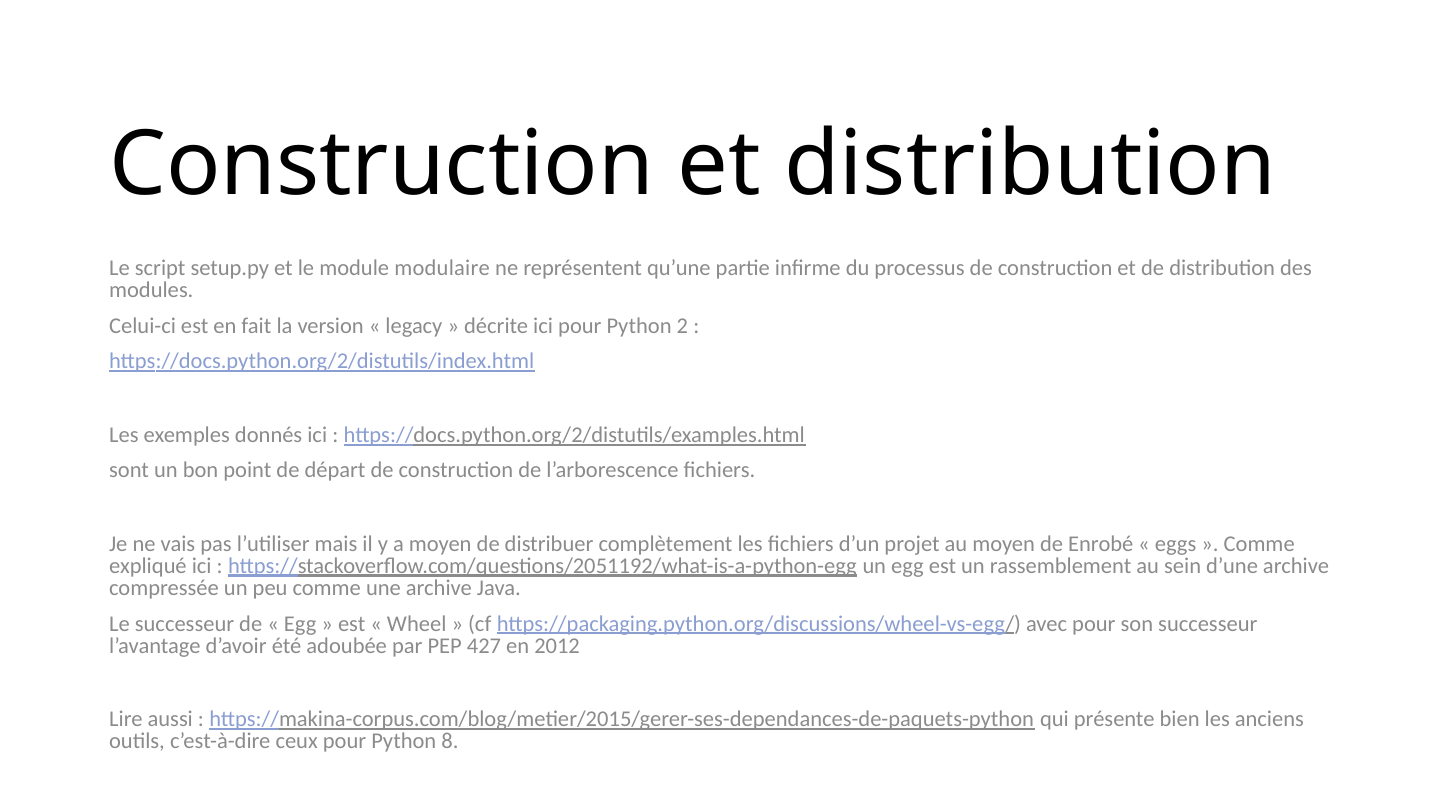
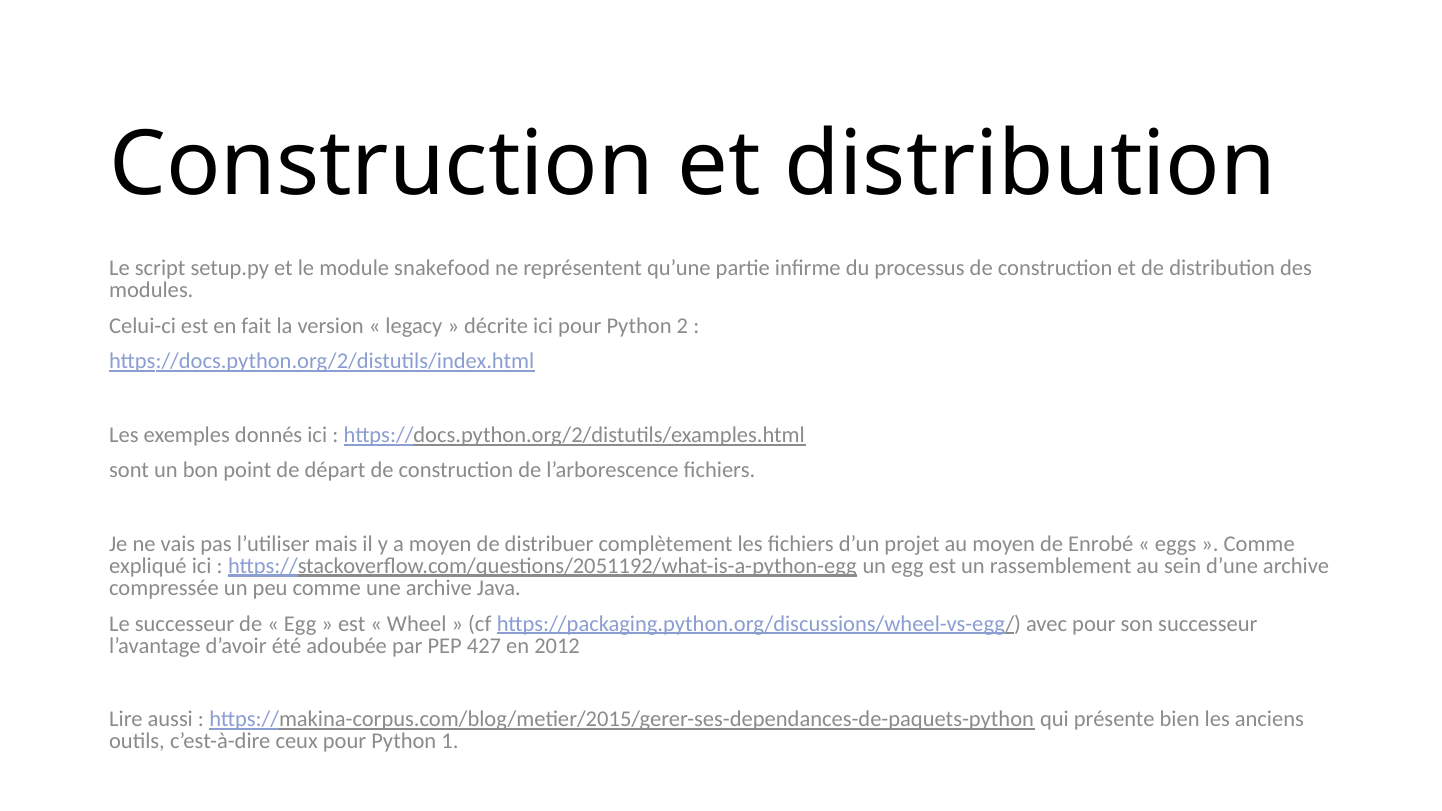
modulaire: modulaire -> snakefood (442, 268)
8: 8 -> 1 (450, 741)
